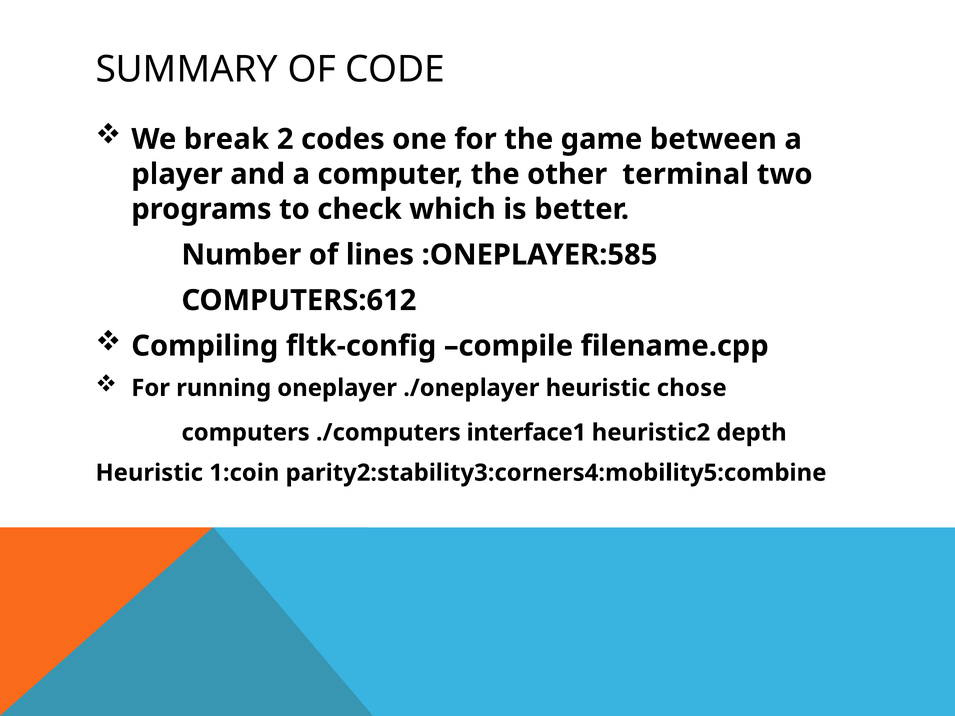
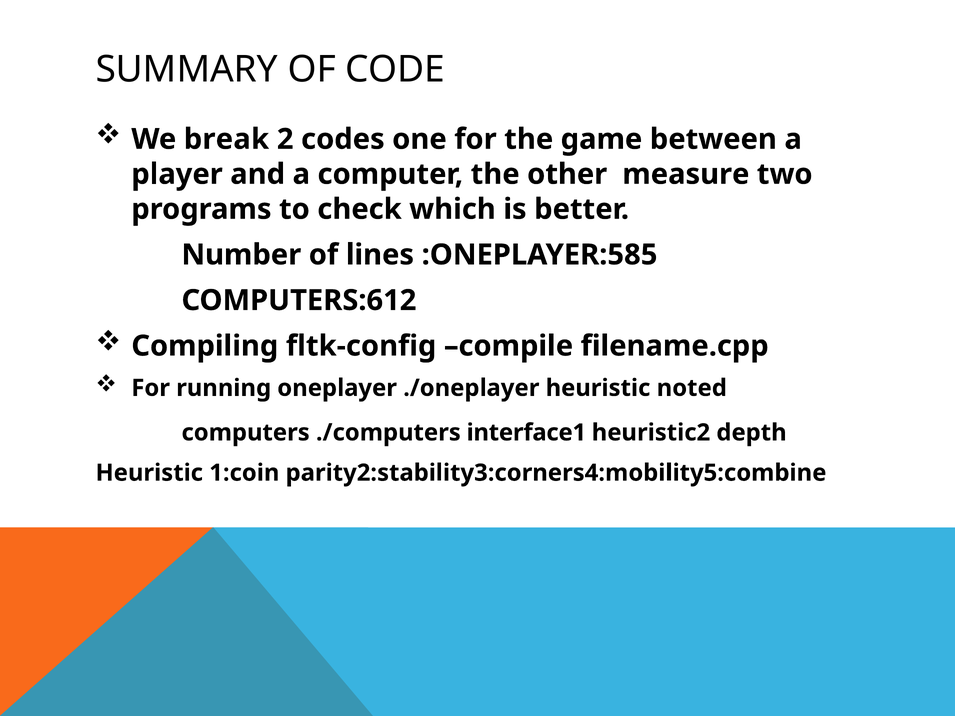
terminal: terminal -> measure (686, 174)
chose: chose -> noted (692, 388)
